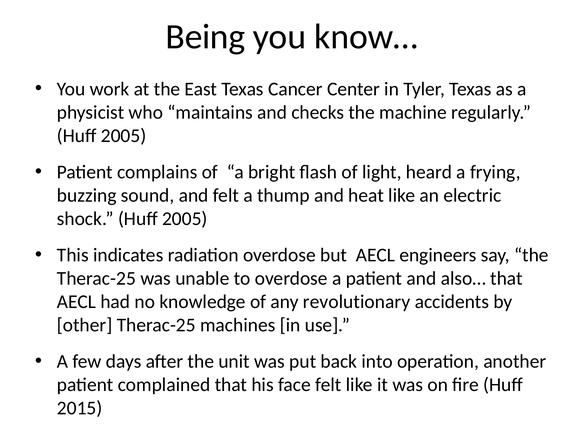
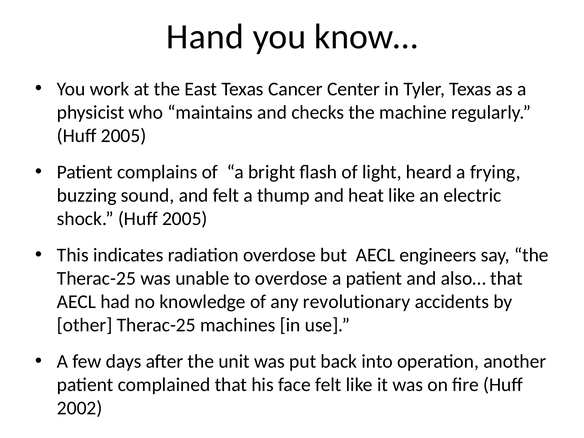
Being: Being -> Hand (205, 37)
2015: 2015 -> 2002 (80, 408)
